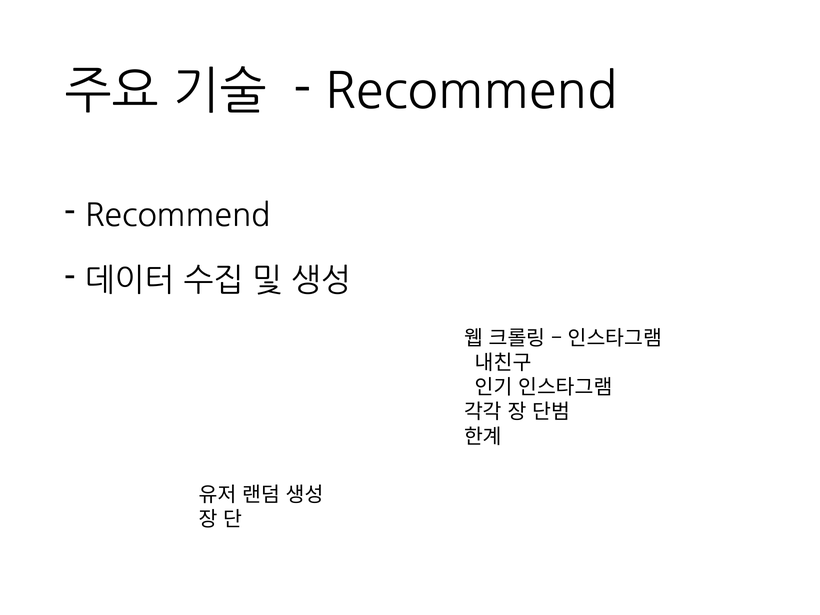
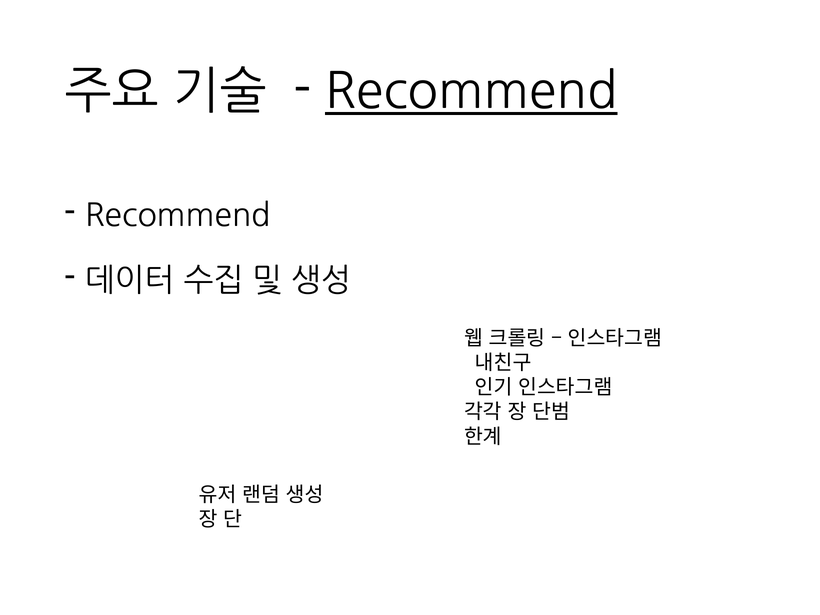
Recommend underline: none -> present (471, 92)
